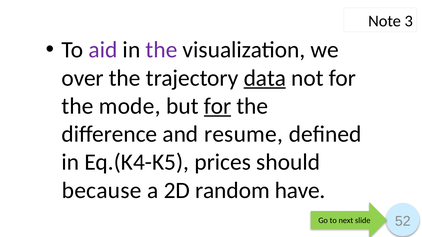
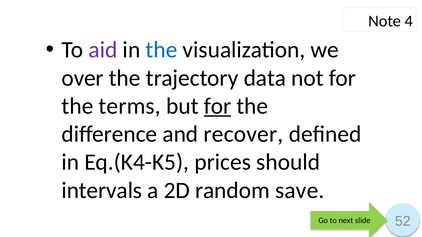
3: 3 -> 4 (409, 21)
the colour: purple -> blue (161, 50)
data underline: present -> none (265, 78)
mode: mode -> terms (130, 106)
resume: resume -> recover (243, 134)
because: because -> intervals (102, 191)
have: have -> save (300, 191)
